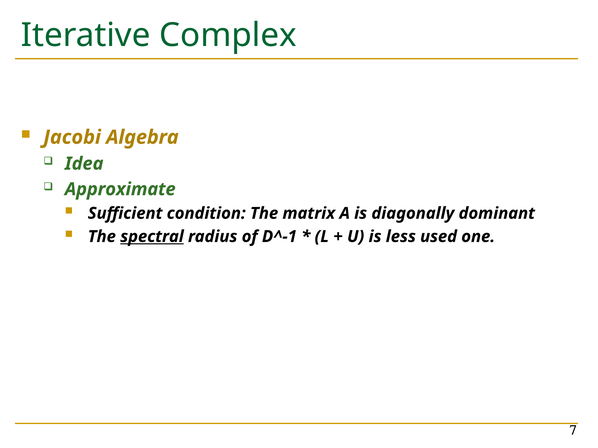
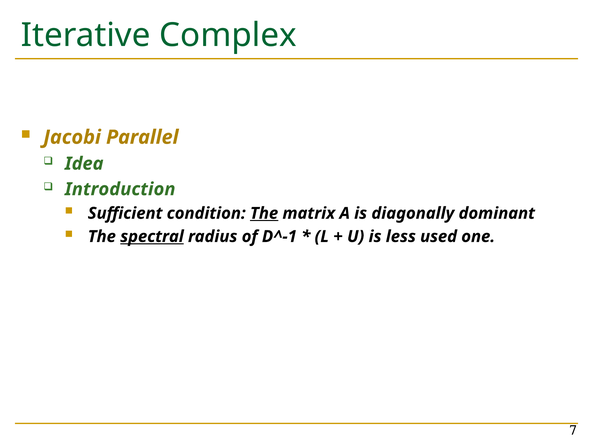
Algebra: Algebra -> Parallel (142, 137)
Approximate: Approximate -> Introduction (120, 189)
The underline: none -> present (264, 214)
